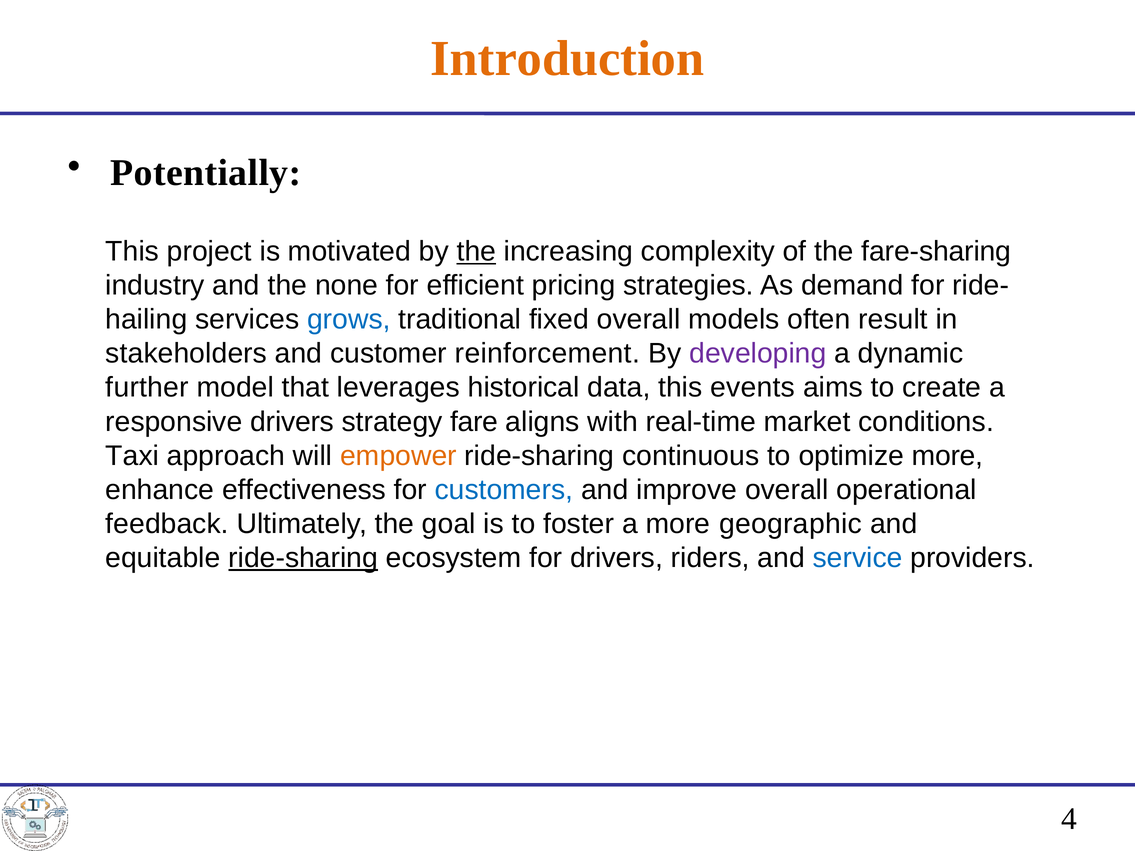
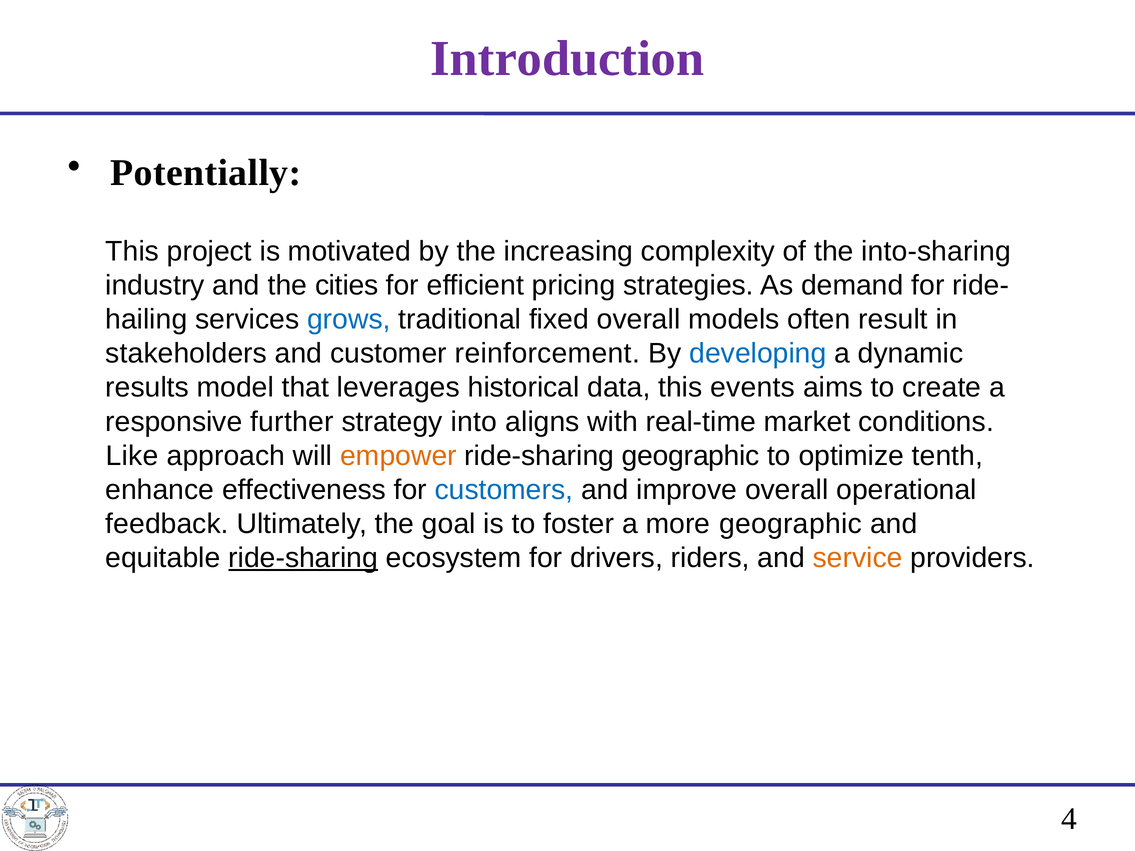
Introduction colour: orange -> purple (567, 58)
the underline: present -> none (476, 252)
fare-sharing: fare-sharing -> into-sharing (936, 252)
none: none -> cities (347, 286)
developing colour: purple -> blue (758, 354)
further: further -> results (147, 388)
responsive drivers: drivers -> further (292, 422)
fare: fare -> into (474, 422)
Taxi: Taxi -> Like (132, 456)
ride-sharing continuous: continuous -> geographic (691, 456)
optimize more: more -> tenth (947, 456)
service colour: blue -> orange (858, 558)
